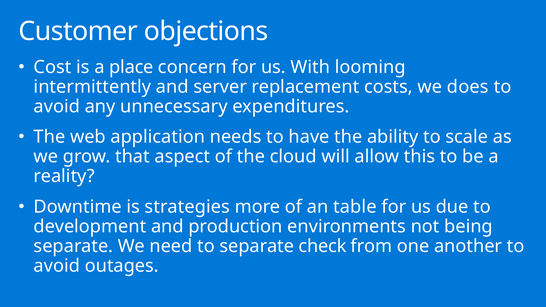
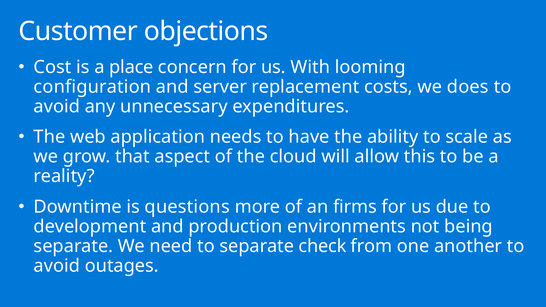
intermittently: intermittently -> configuration (92, 87)
strategies: strategies -> questions (187, 207)
table: table -> firms (355, 207)
